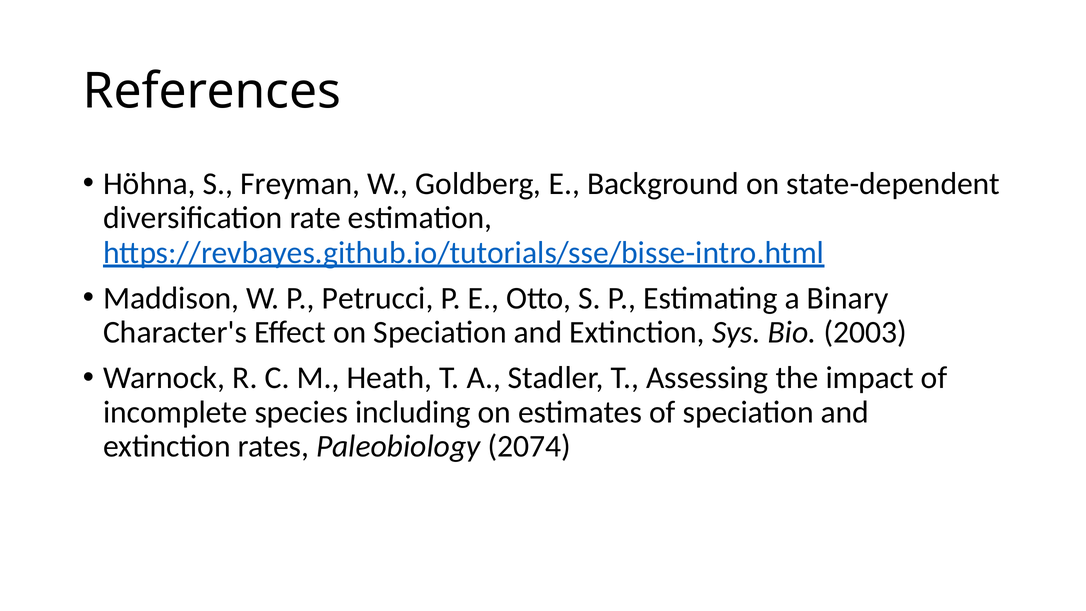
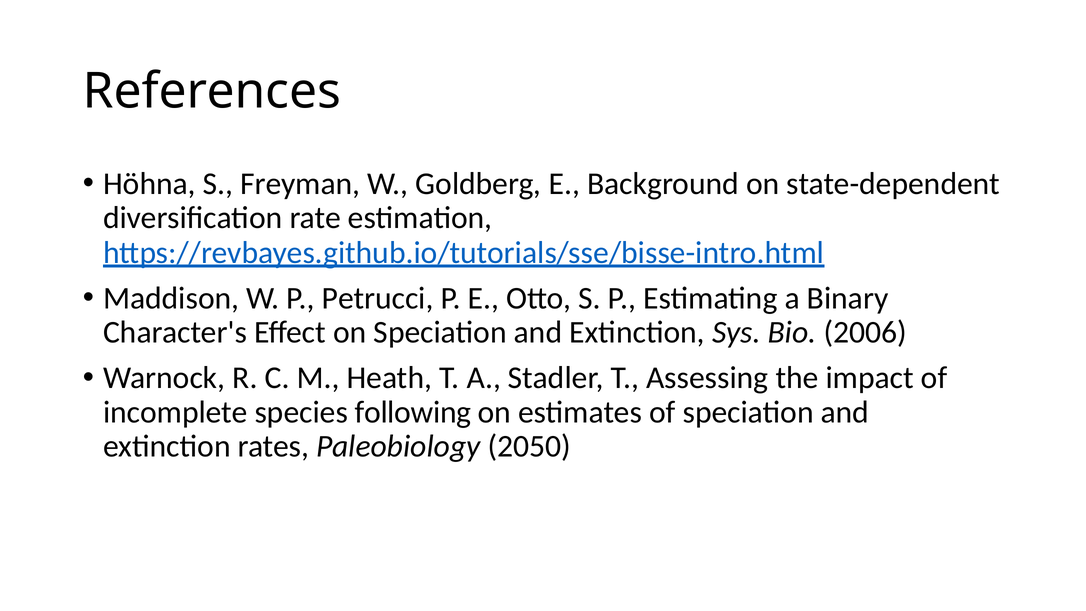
2003: 2003 -> 2006 (865, 332)
including: including -> following (413, 412)
2074: 2074 -> 2050 (529, 446)
